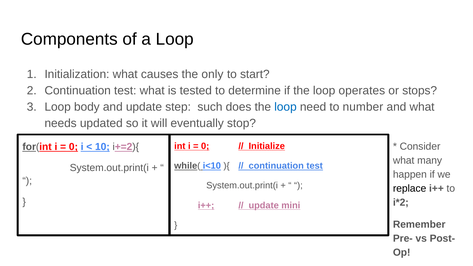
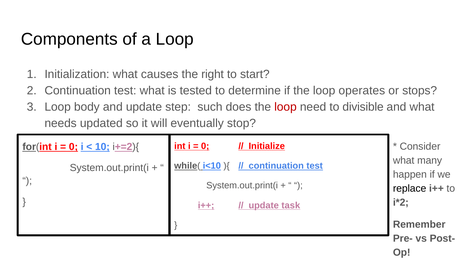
only: only -> right (213, 74)
loop colour: blue -> red (285, 107)
number: number -> divisible (363, 107)
mini: mini -> task (291, 205)
